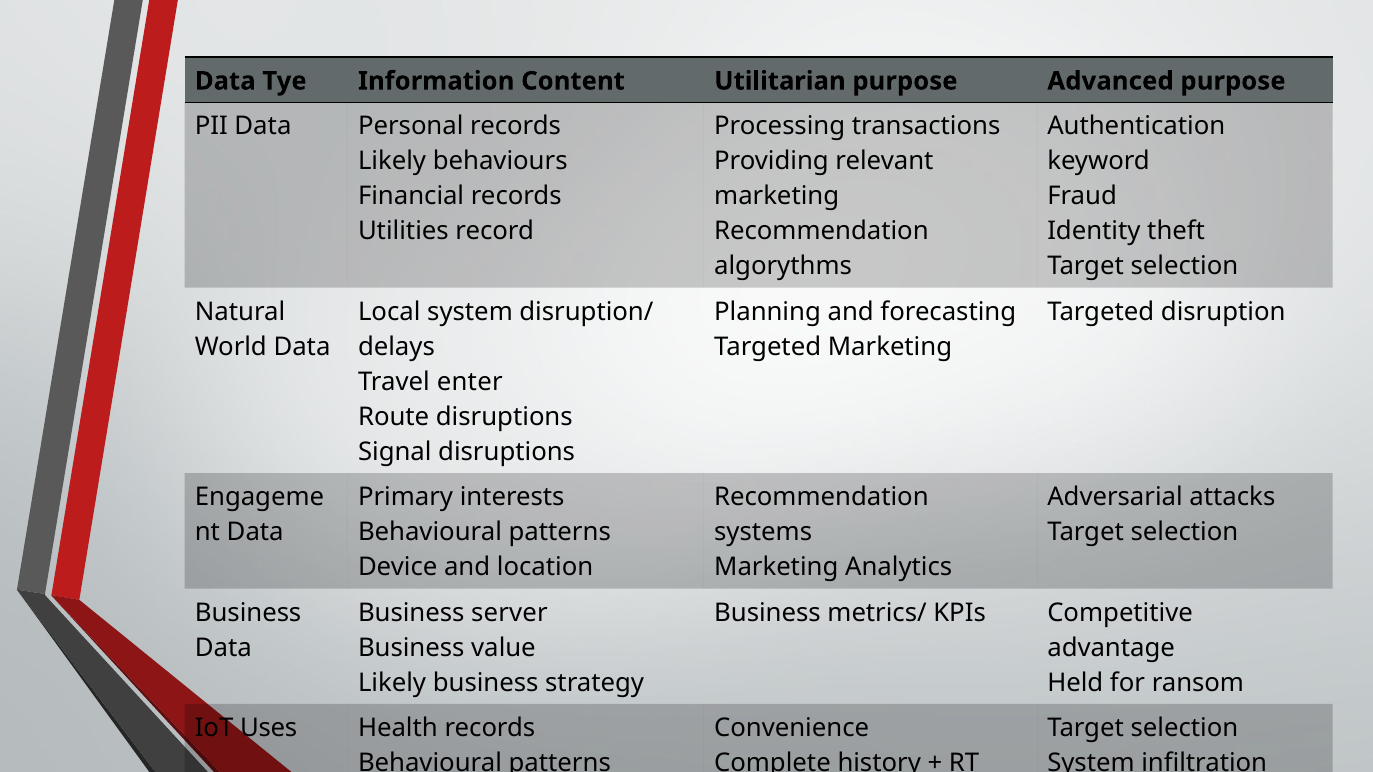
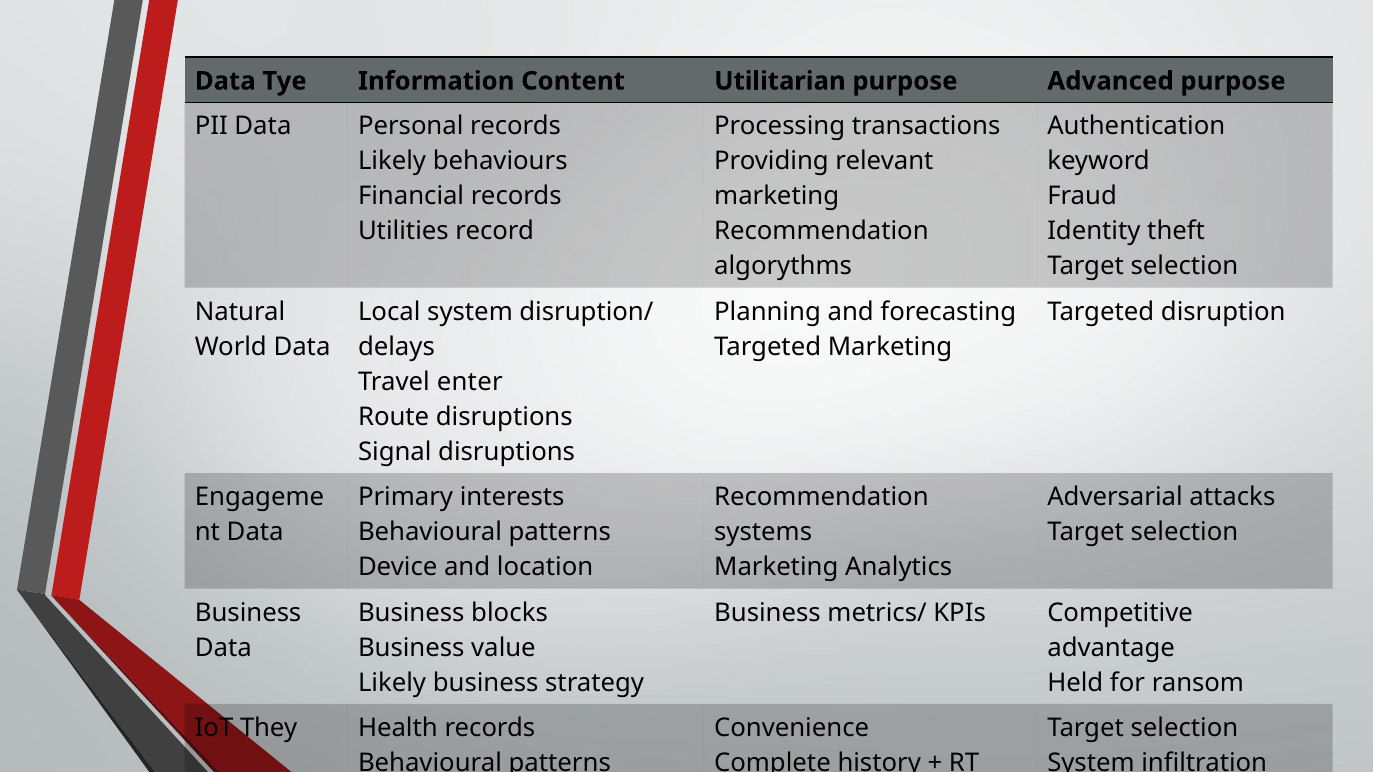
server: server -> blocks (510, 613)
Uses: Uses -> They (269, 728)
